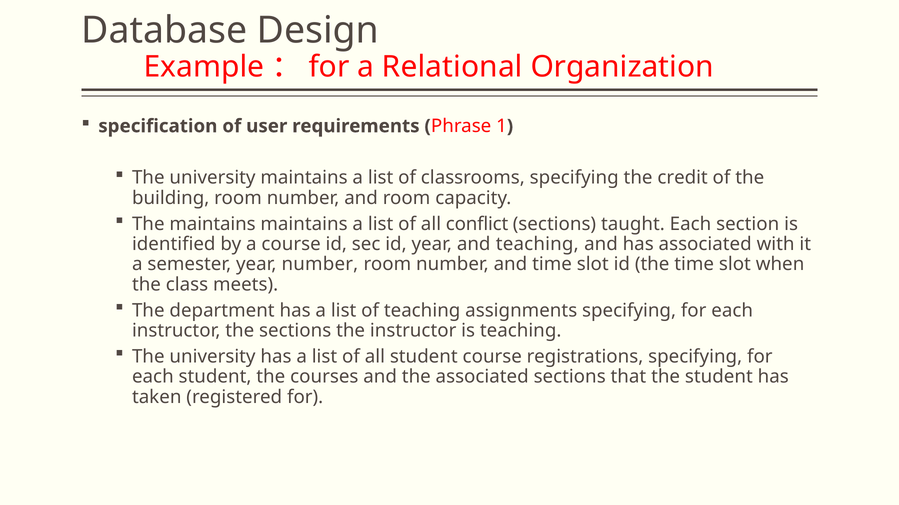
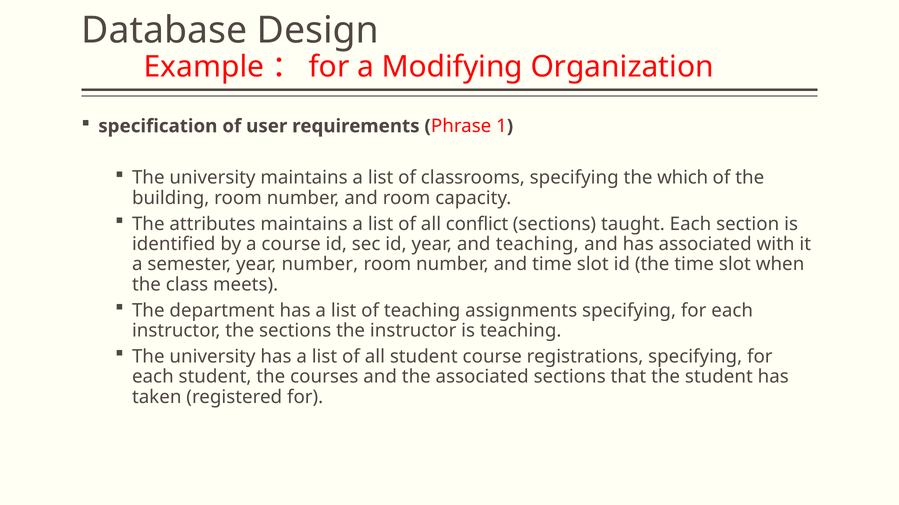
Relational: Relational -> Modifying (452, 67)
credit: credit -> which (683, 178)
The maintains: maintains -> attributes (212, 224)
